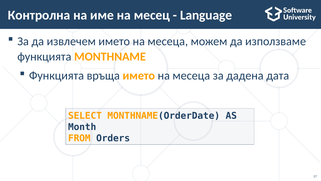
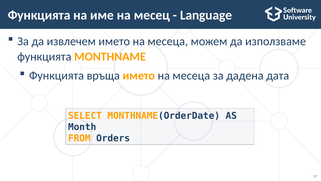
Контролна: Контролна -> Функцията (39, 15)
